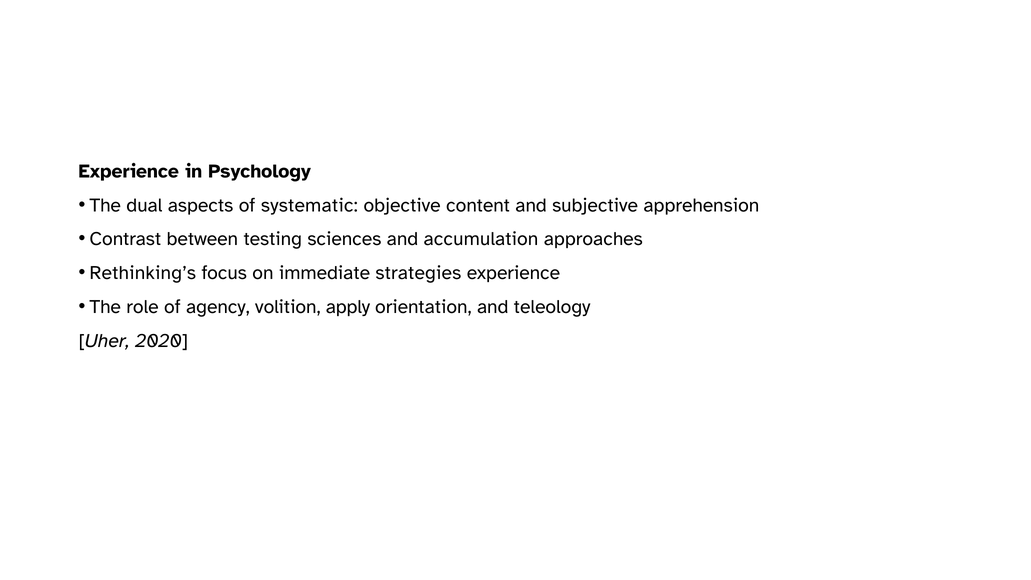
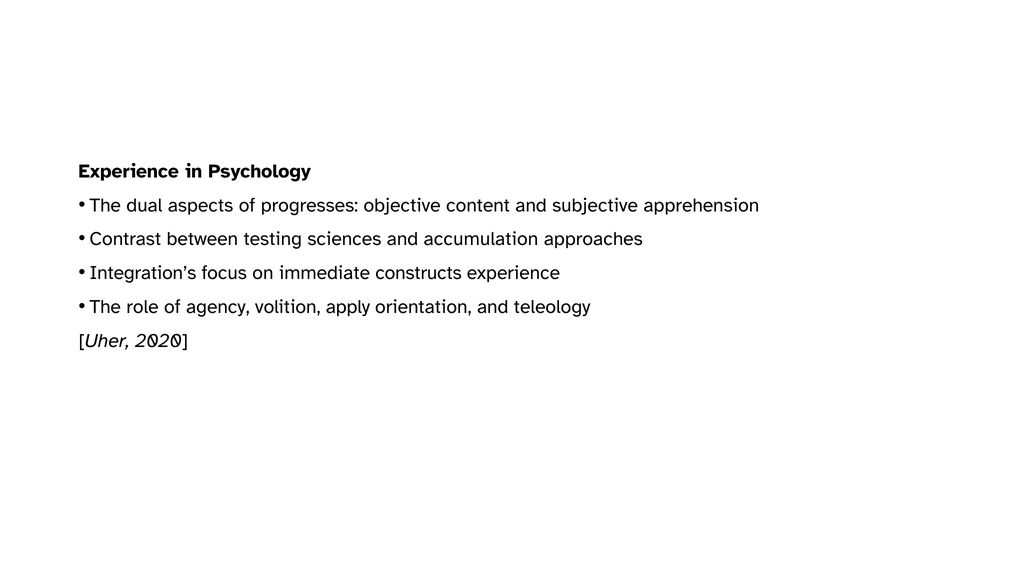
systematic: systematic -> progresses (309, 205)
Rethinking’s: Rethinking’s -> Integration’s (143, 273)
strategies: strategies -> constructs (419, 273)
